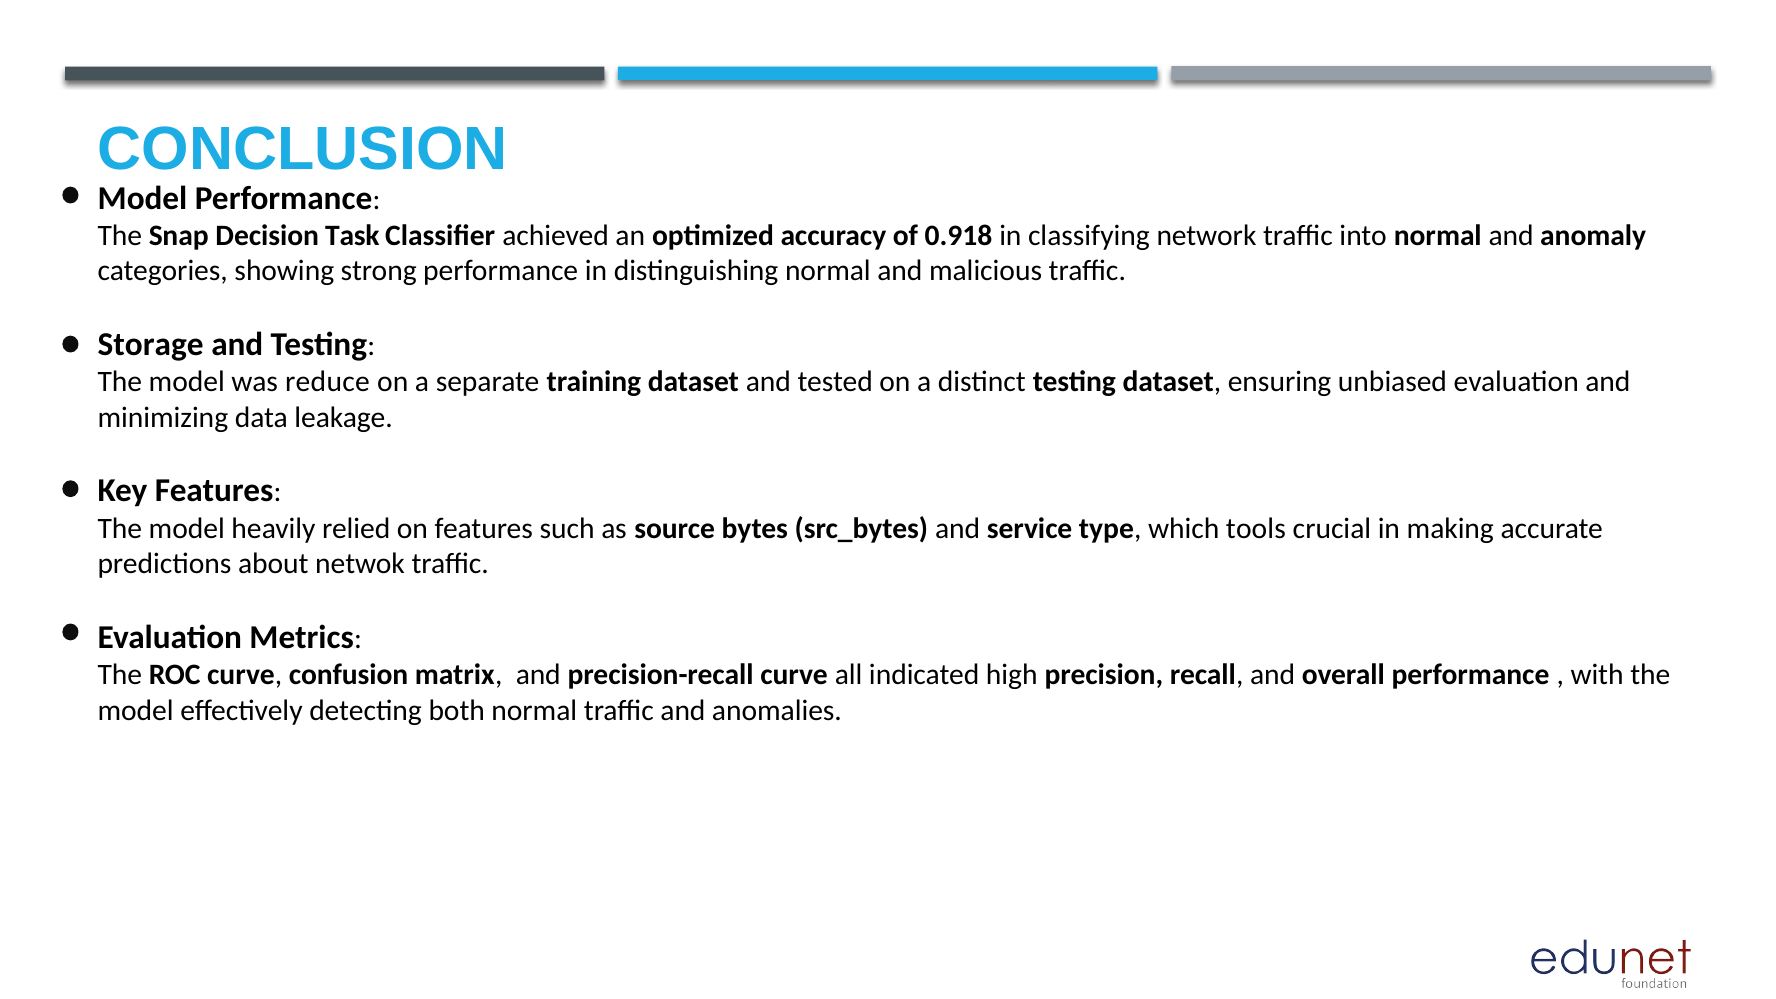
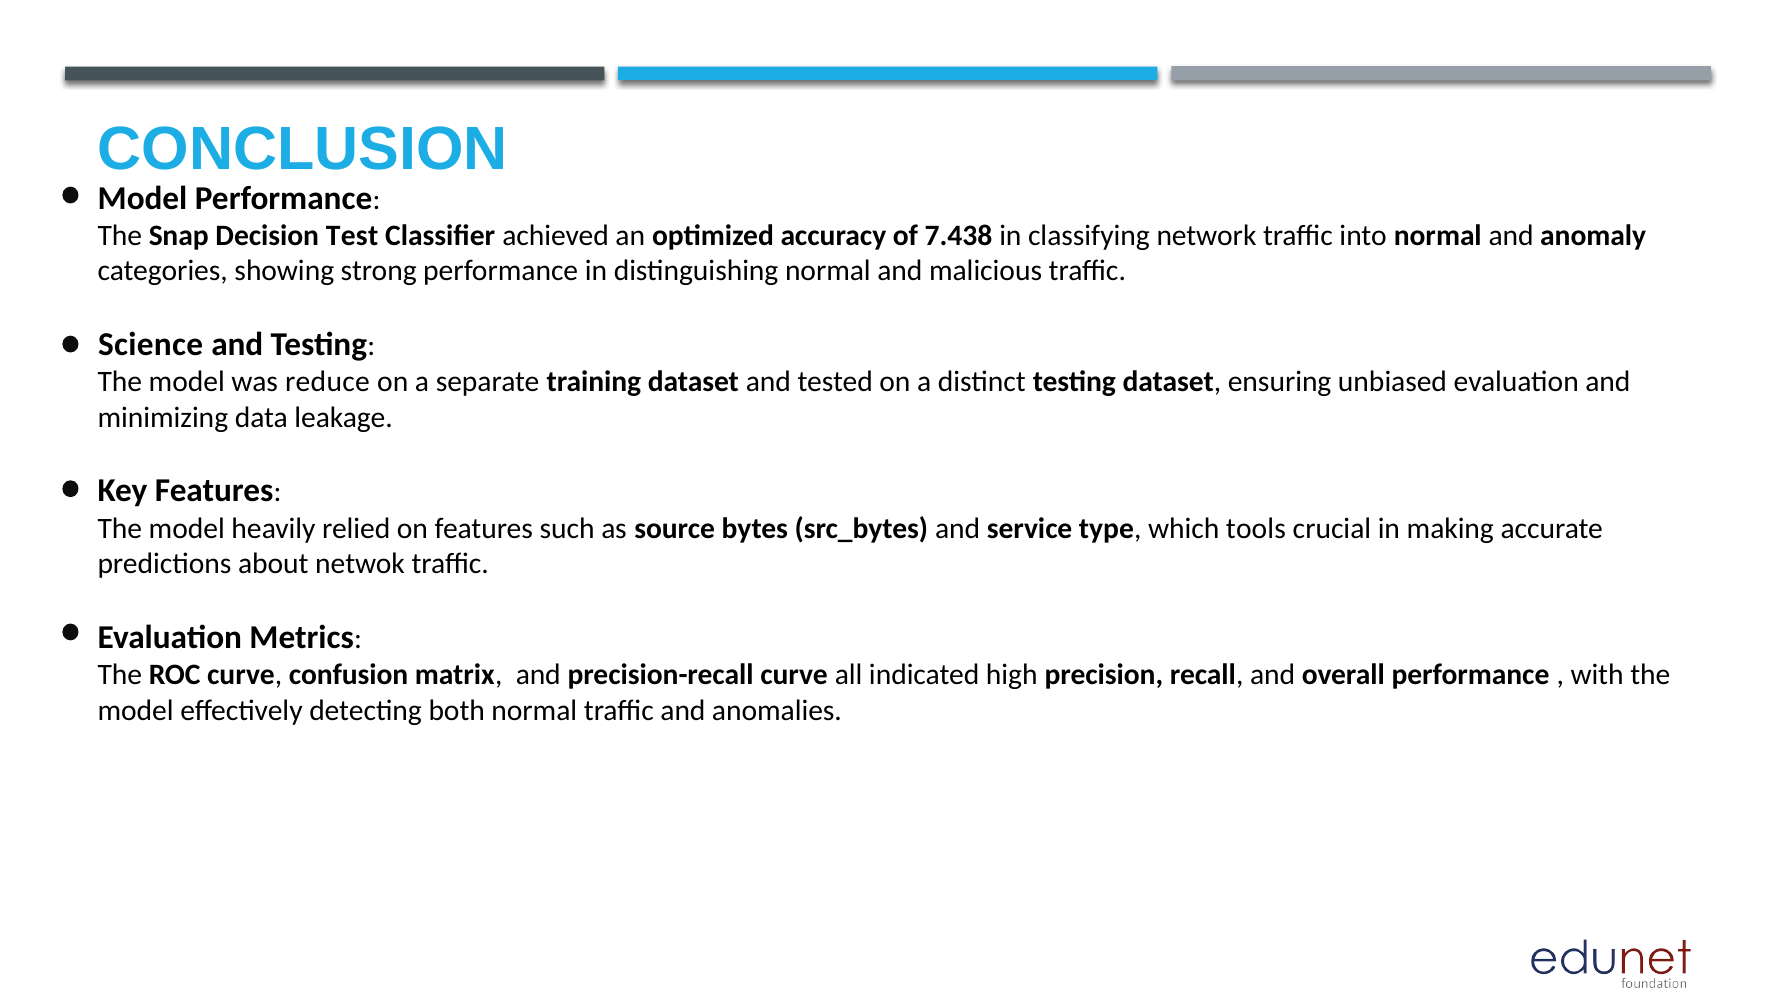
Task: Task -> Test (352, 236)
0.918: 0.918 -> 7.438 (958, 236)
Storage: Storage -> Science (151, 345)
